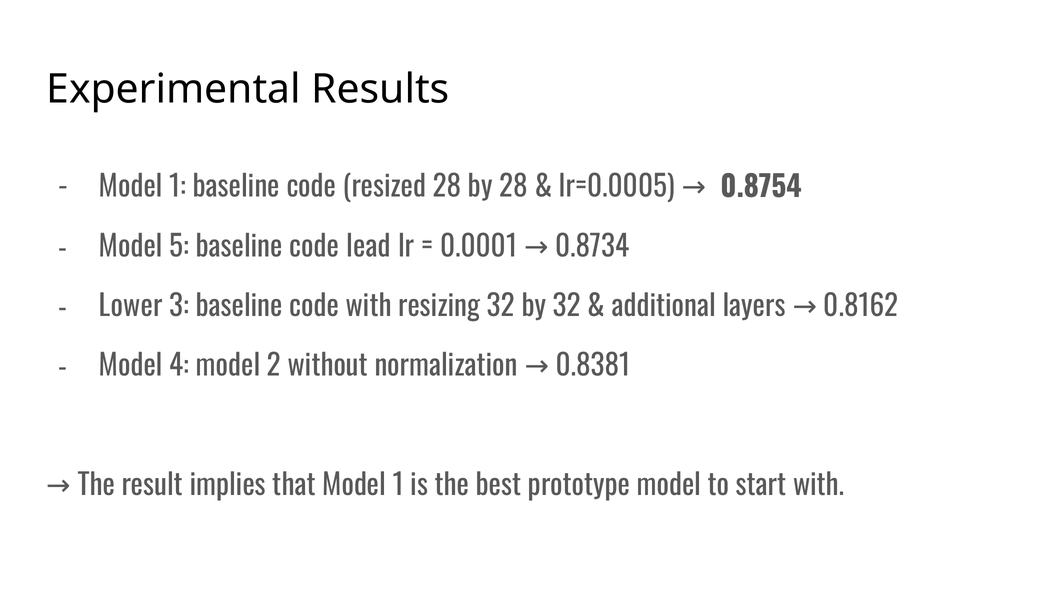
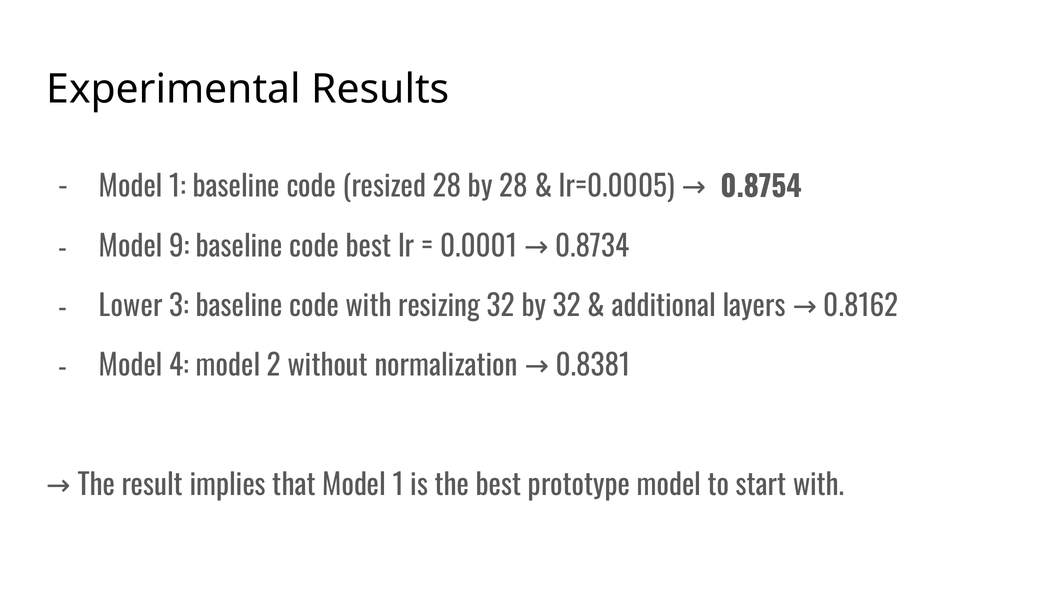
5: 5 -> 9 (179, 247)
code lead: lead -> best (368, 247)
